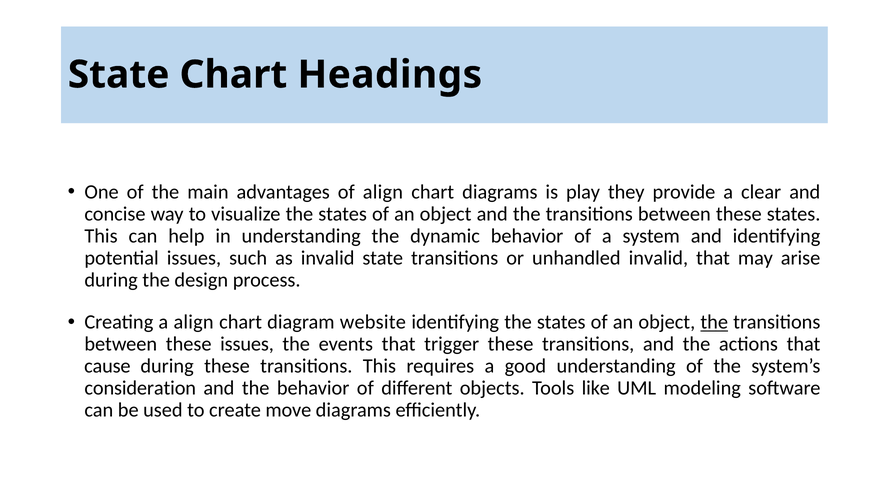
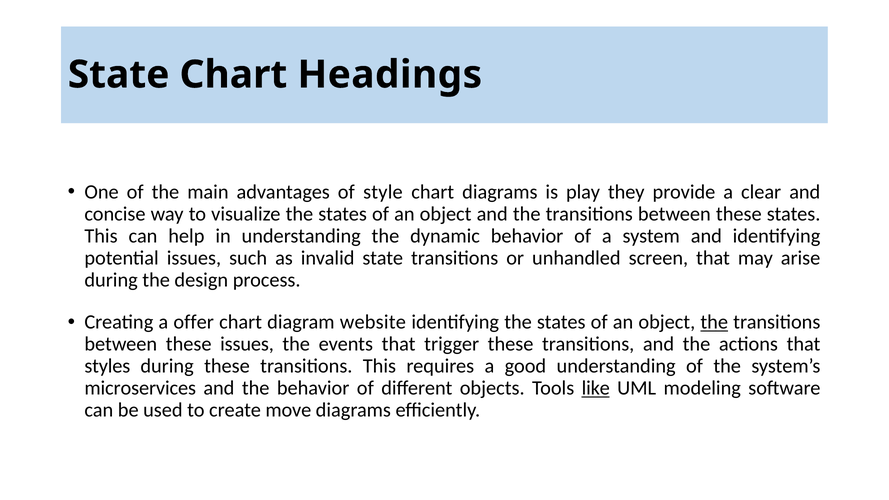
of align: align -> style (383, 192)
unhandled invalid: invalid -> screen (658, 258)
a align: align -> offer (194, 322)
cause: cause -> styles (107, 366)
consideration: consideration -> microservices (140, 388)
like underline: none -> present (596, 388)
